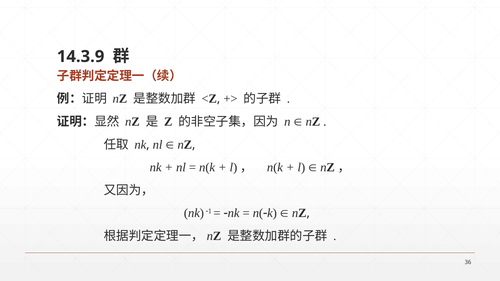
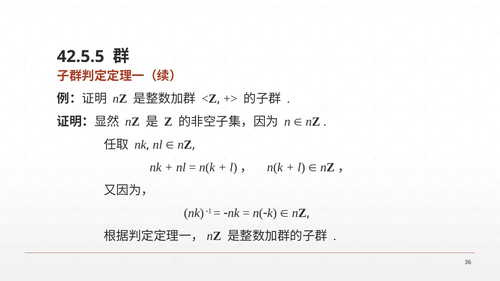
14.3.9: 14.3.9 -> 42.5.5 (81, 57)
